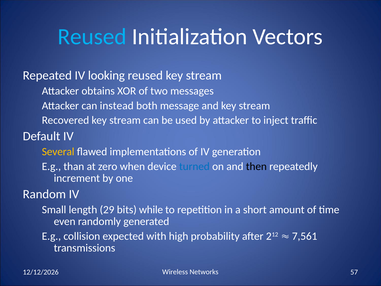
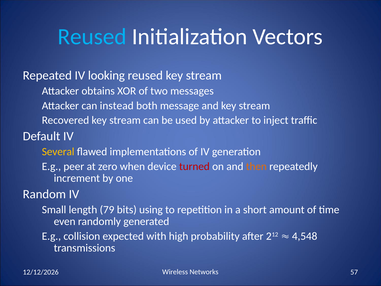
than: than -> peer (74, 166)
turned colour: blue -> red (194, 166)
then colour: black -> orange (256, 166)
29: 29 -> 79 (107, 210)
while: while -> using (151, 210)
7,561: 7,561 -> 4,548 (305, 236)
